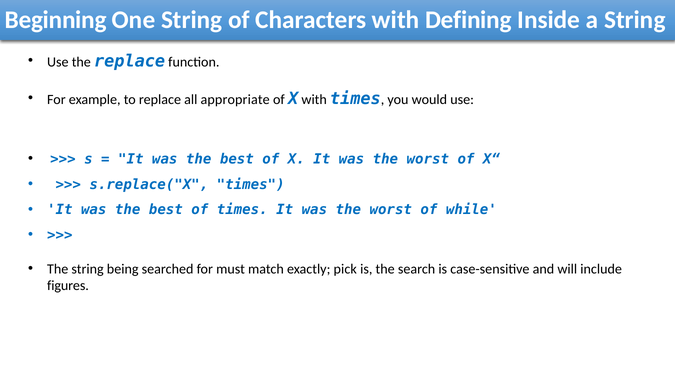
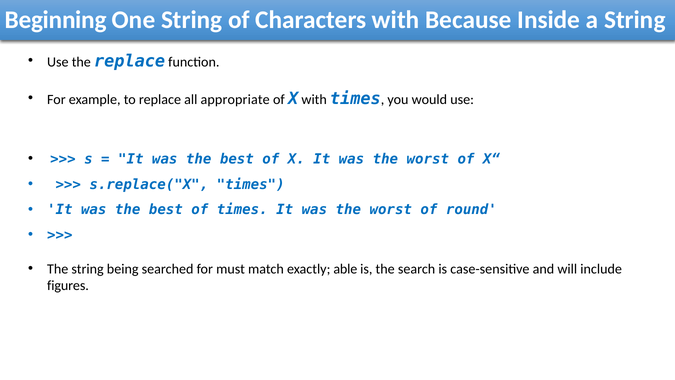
Defining: Defining -> Because (468, 20)
while: while -> round (471, 210)
pick: pick -> able (345, 269)
